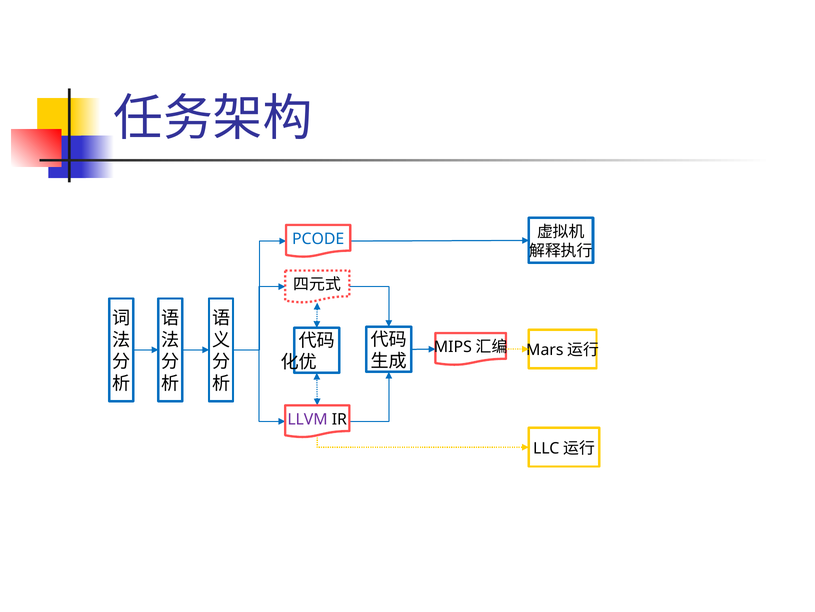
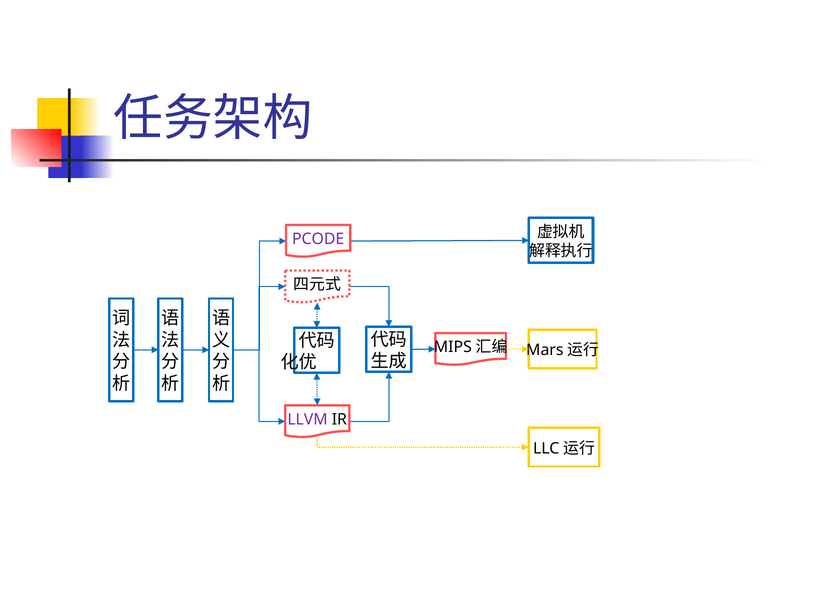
PCODE colour: blue -> purple (318, 239)
